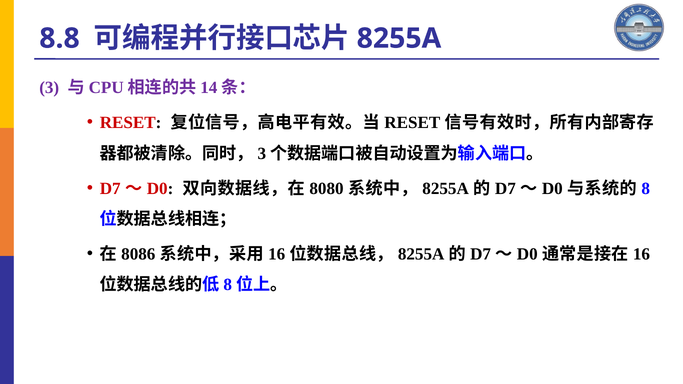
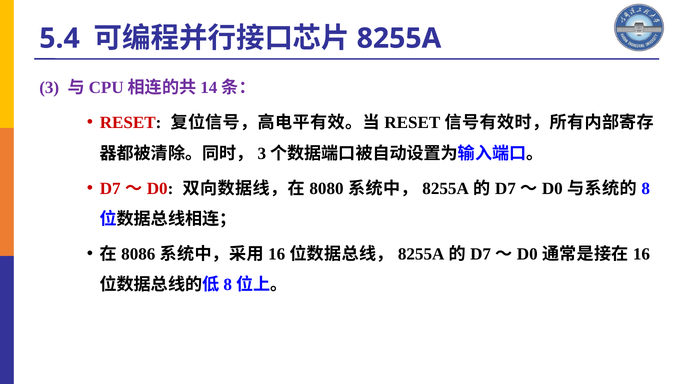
8.8: 8.8 -> 5.4 (60, 38)
